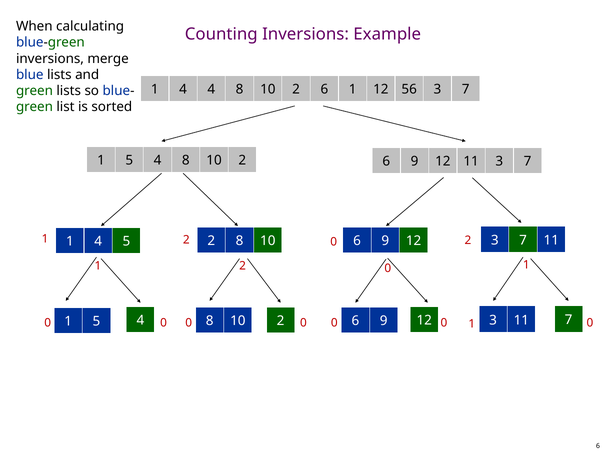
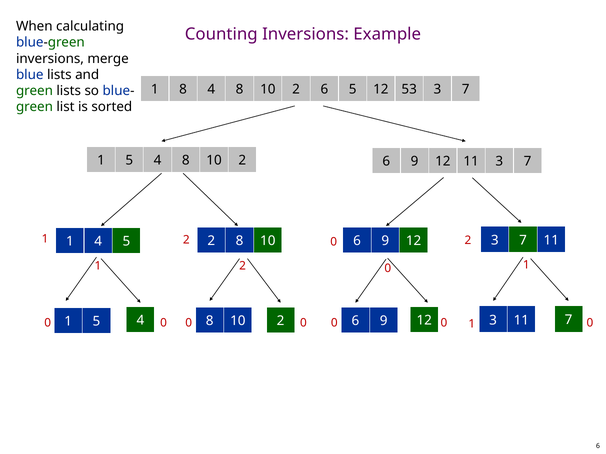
4: 4 -> 8 (183, 89)
6 1: 1 -> 5 (353, 89)
56: 56 -> 53 (409, 89)
